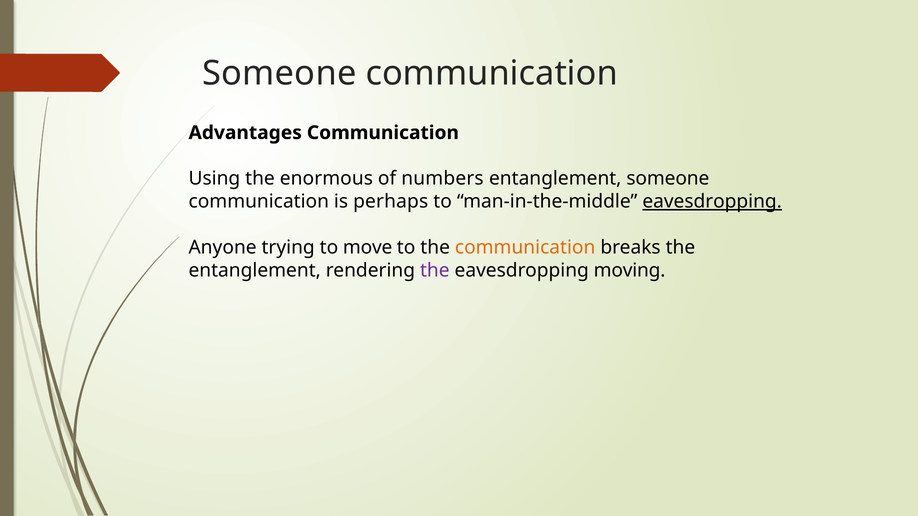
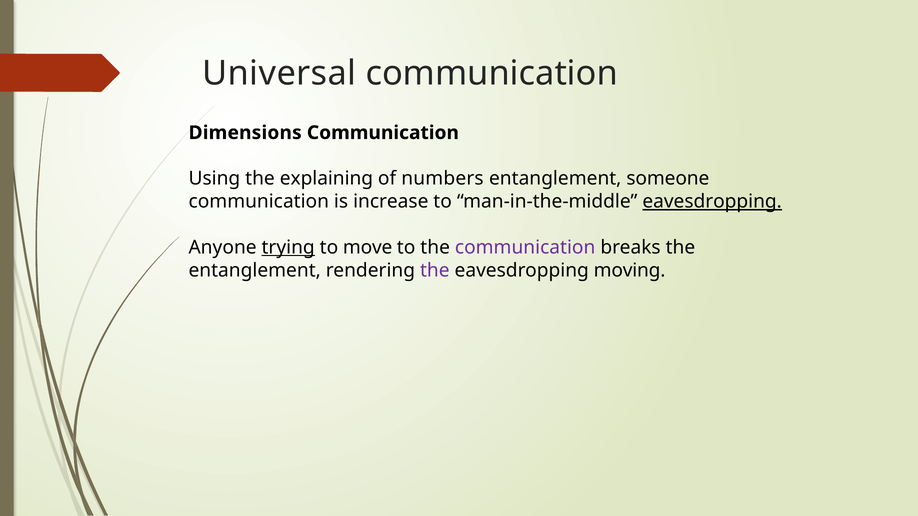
Someone: Someone -> Universal (279, 74)
Advantages: Advantages -> Dimensions (245, 133)
enormous: enormous -> explaining (326, 179)
perhaps: perhaps -> increase (391, 202)
trying underline: none -> present (288, 248)
communication colour: orange -> purple (525, 248)
